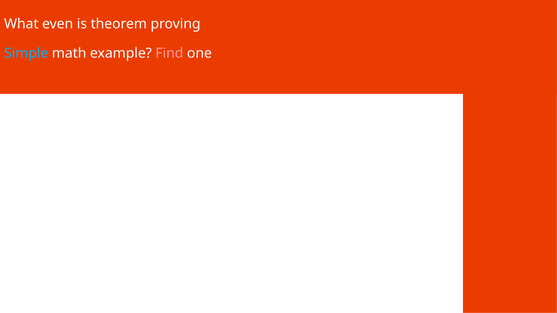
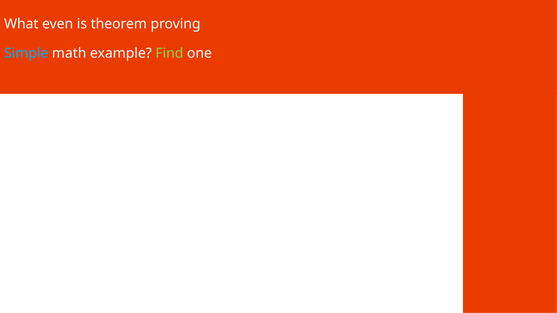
Find colour: pink -> light green (169, 53)
